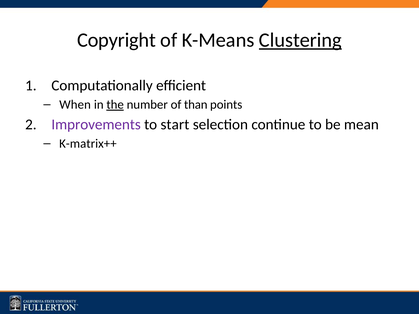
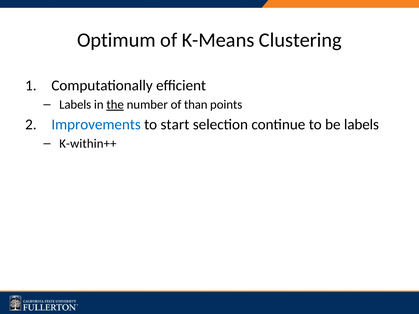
Copyright: Copyright -> Optimum (116, 40)
Clustering underline: present -> none (300, 40)
When: When -> Labels (75, 105)
Improvements colour: purple -> blue (96, 125)
be mean: mean -> labels (361, 125)
K-matrix++: K-matrix++ -> K-within++ (88, 144)
